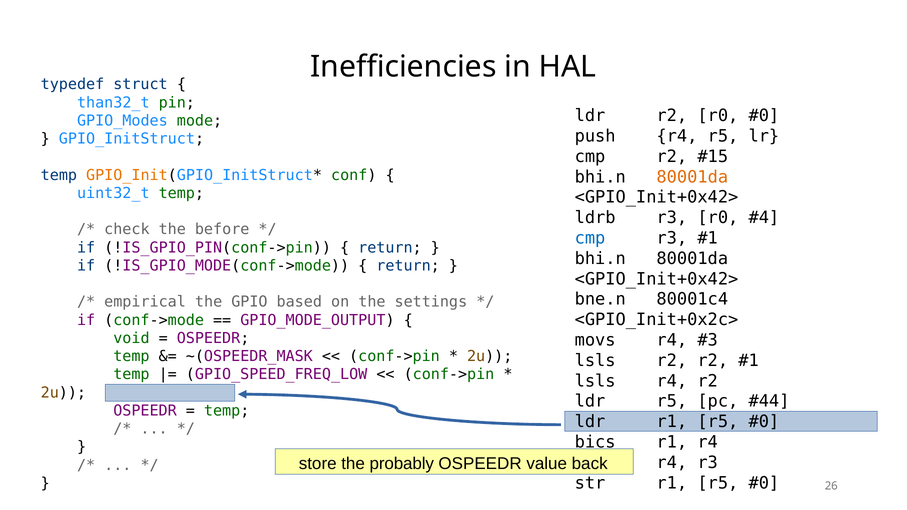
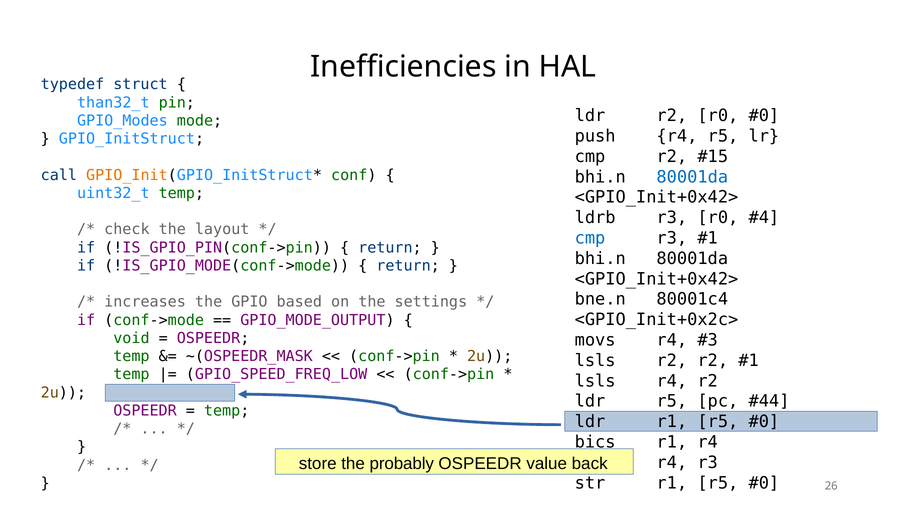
temp: temp -> call (59, 175)
80001da colour: orange -> blue (692, 177)
before: before -> layout (222, 230)
empirical: empirical -> increases (145, 302)
